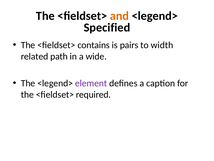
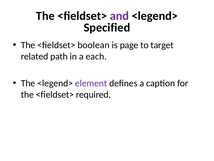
and colour: orange -> purple (119, 16)
contains: contains -> boolean (94, 45)
pairs: pairs -> page (129, 45)
width: width -> target (162, 45)
wide: wide -> each (96, 56)
